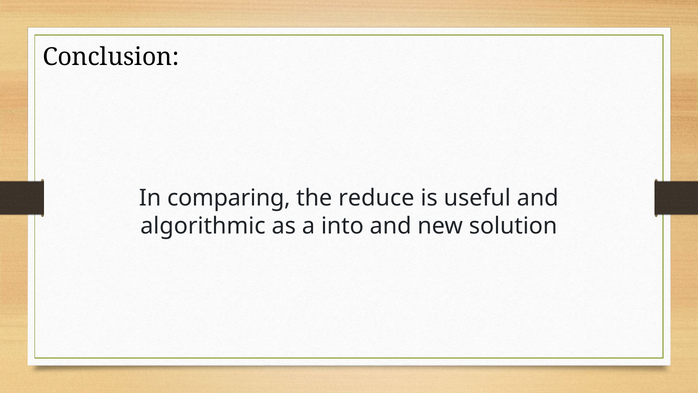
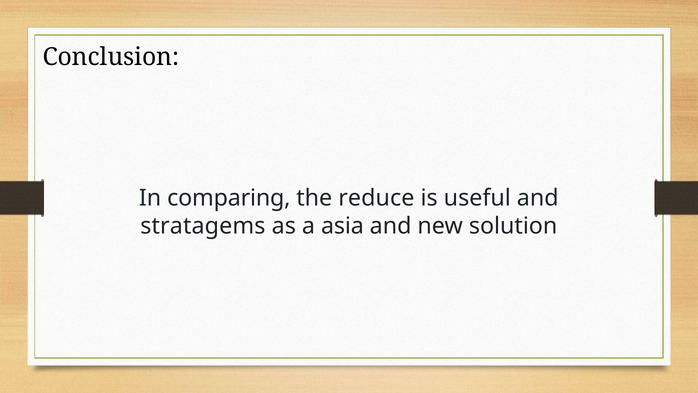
algorithmic: algorithmic -> stratagems (203, 226)
into: into -> asia (342, 226)
